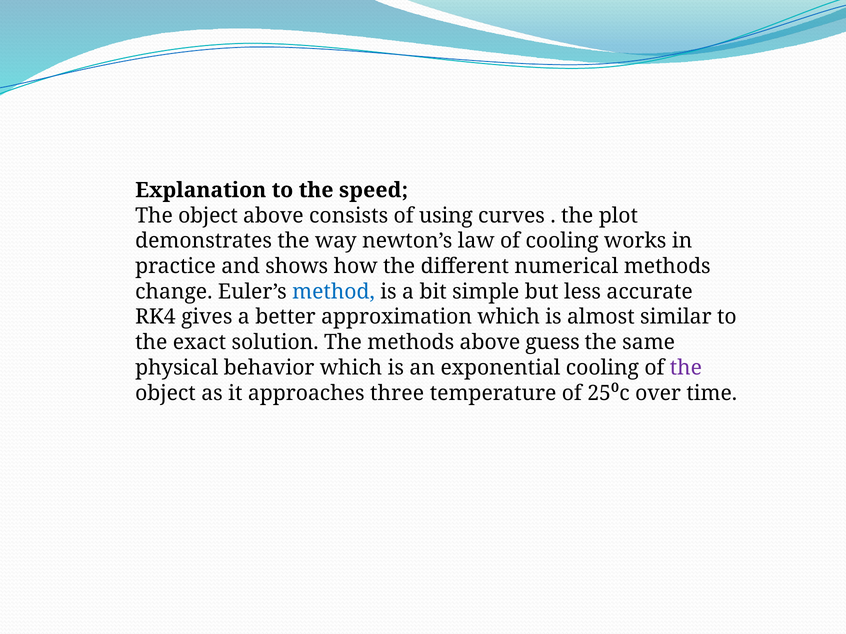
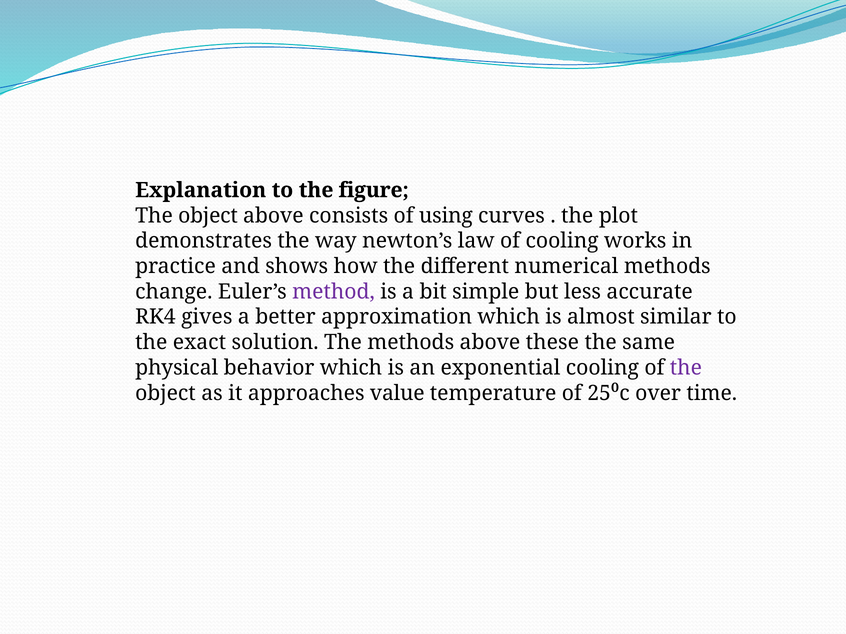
speed: speed -> figure (374, 190)
method colour: blue -> purple (333, 292)
guess: guess -> these (552, 343)
three: three -> value (397, 393)
